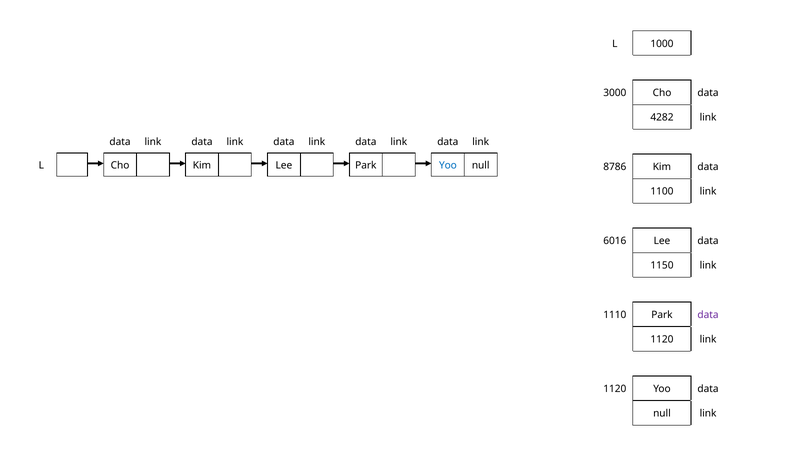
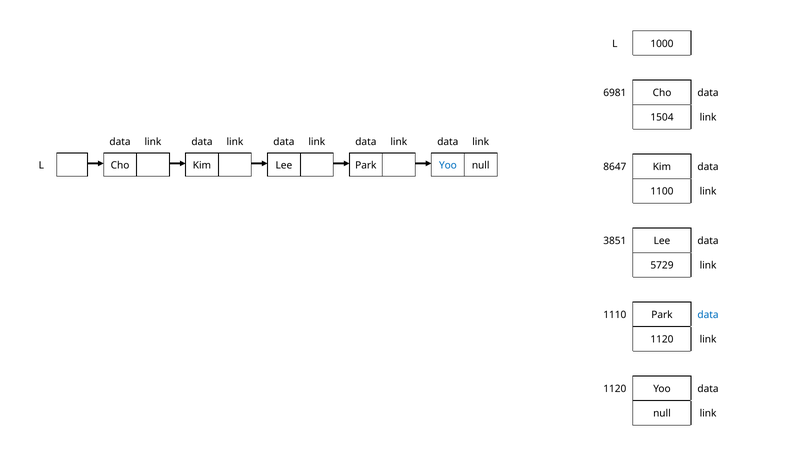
3000: 3000 -> 6981 (615, 93)
4282: 4282 -> 1504 (662, 118)
8786: 8786 -> 8647 (615, 167)
6016: 6016 -> 3851 (615, 241)
1150: 1150 -> 5729 (662, 265)
data colour: purple -> blue (708, 315)
